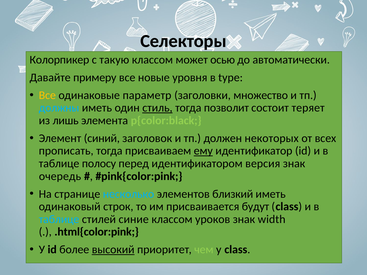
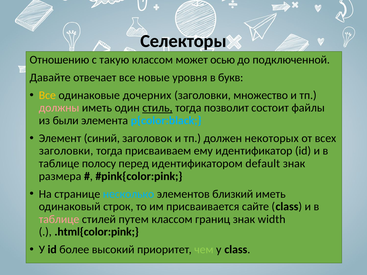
Колорпикер: Колорпикер -> Отношению (59, 60)
автоматически: автоматически -> подключенной (291, 60)
примеру: примеру -> отвечает (95, 78)
type: type -> букв (231, 78)
параметр: параметр -> дочерних (147, 95)
должны colour: light blue -> pink (59, 108)
теряет: теряет -> файлы (308, 108)
лишь: лишь -> были (66, 121)
p{color:black colour: light green -> light blue (166, 121)
прописать: прописать -> заголовки (66, 151)
ему underline: present -> none (203, 151)
версия: версия -> default (263, 164)
очередь: очередь -> размера (60, 176)
будут: будут -> сайте (255, 207)
таблице colour: light blue -> pink (59, 219)
синие: синие -> путем (134, 219)
уроков: уроков -> границ (213, 219)
высокий underline: present -> none (113, 250)
